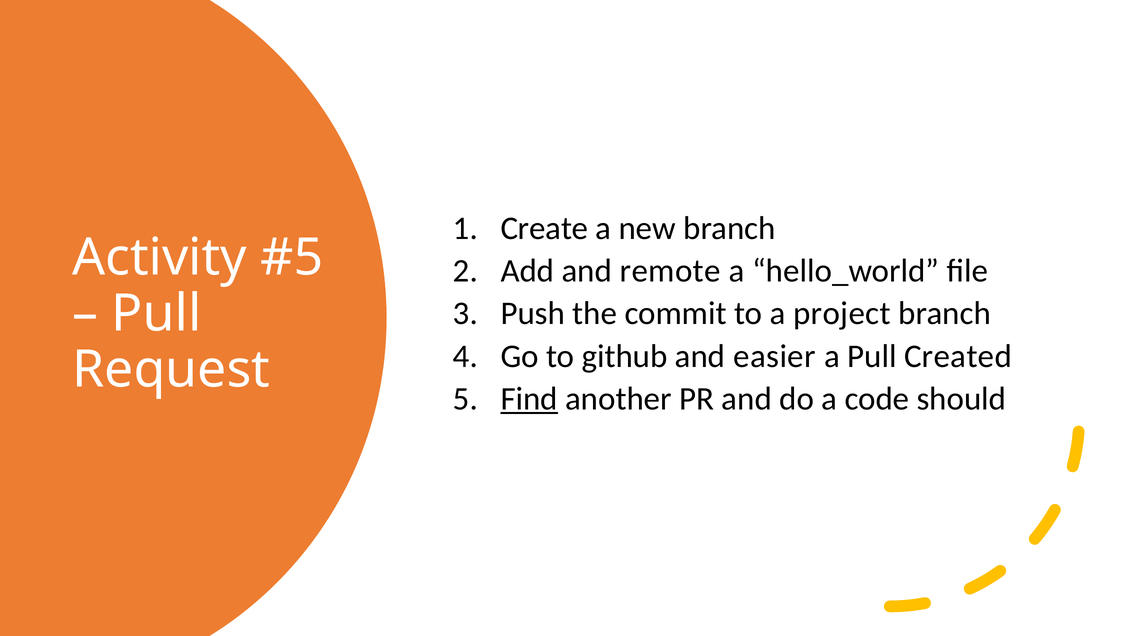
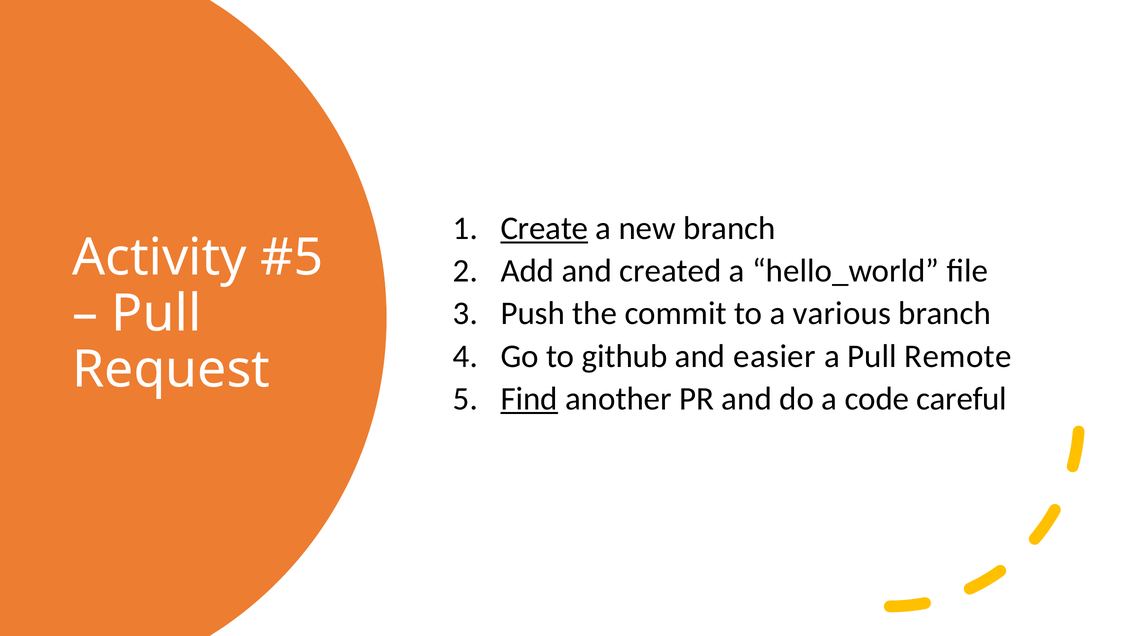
Create underline: none -> present (544, 228)
remote: remote -> created (670, 271)
project: project -> various (842, 314)
Created: Created -> Remote (958, 356)
should: should -> careful (962, 399)
